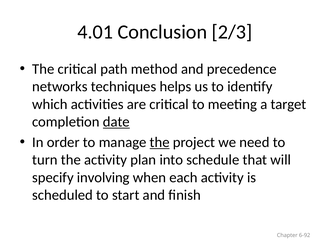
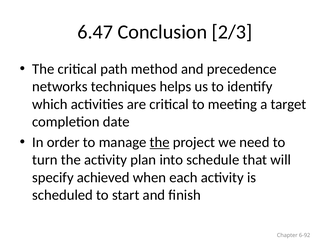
4.01: 4.01 -> 6.47 (95, 32)
date underline: present -> none (116, 122)
involving: involving -> achieved (103, 178)
